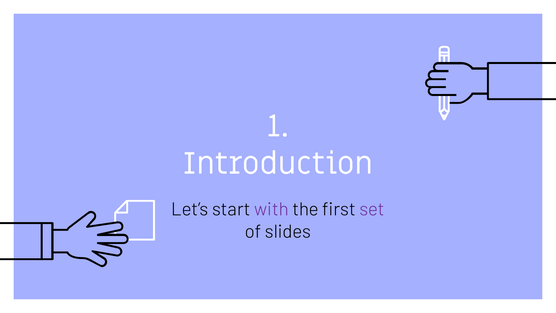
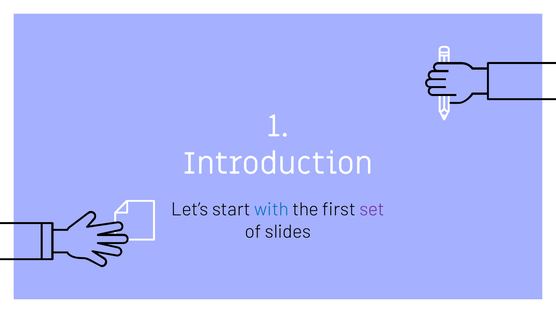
with colour: purple -> blue (271, 209)
